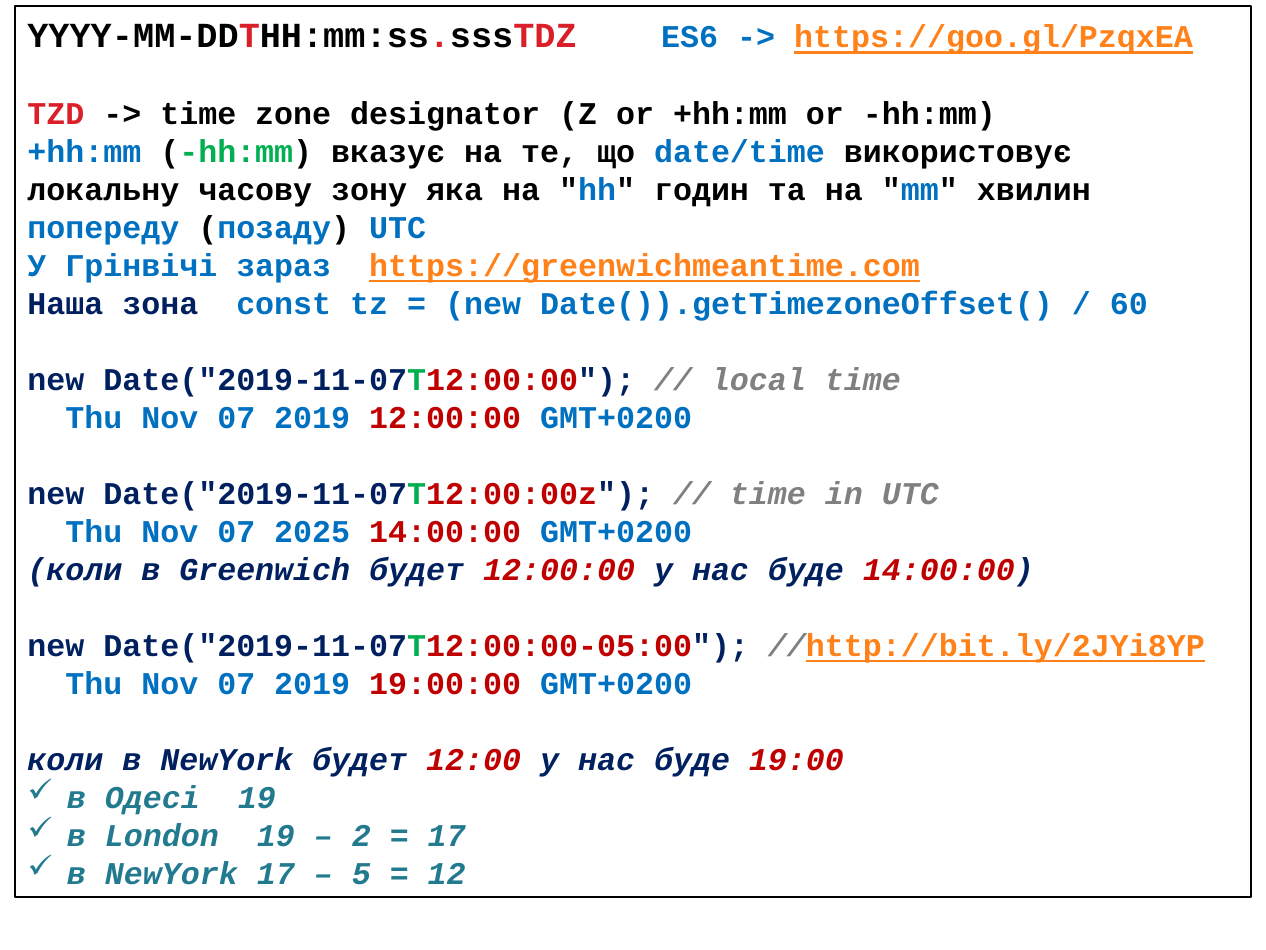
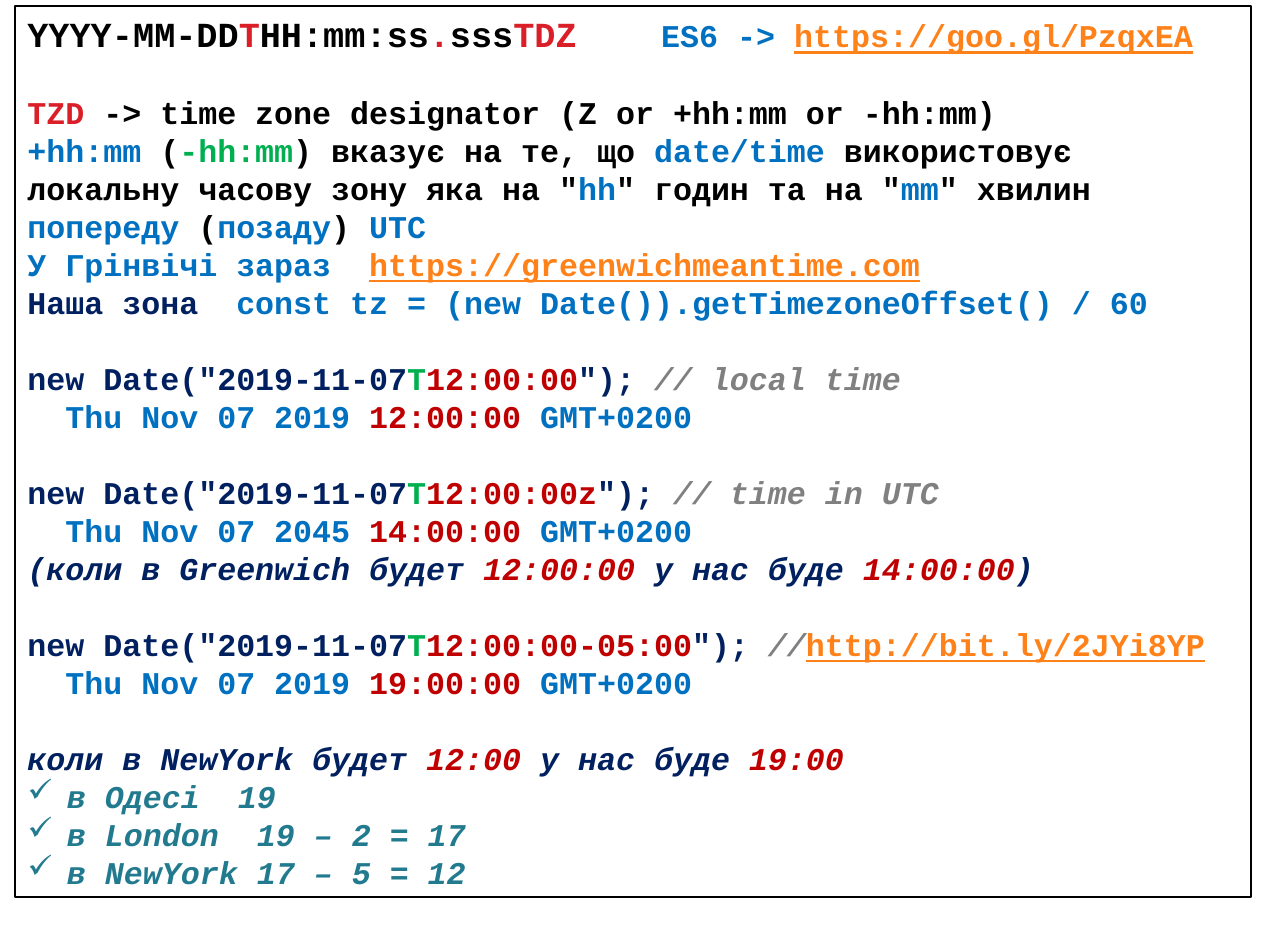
2025: 2025 -> 2045 (312, 532)
